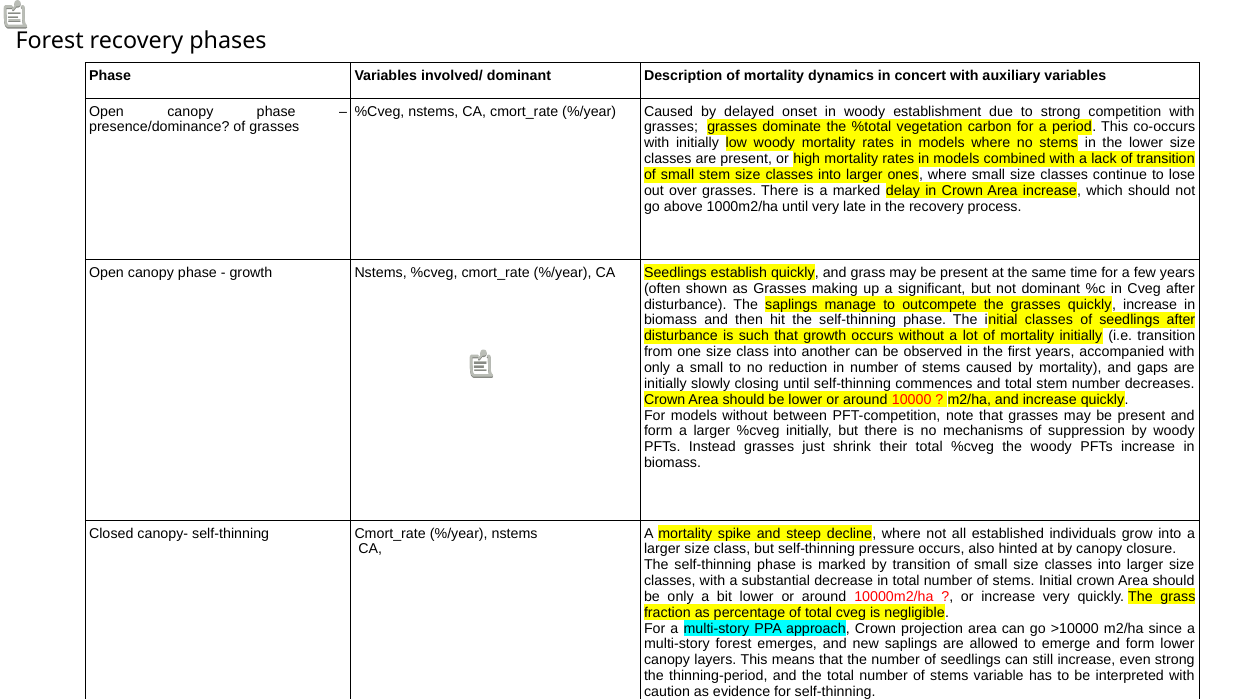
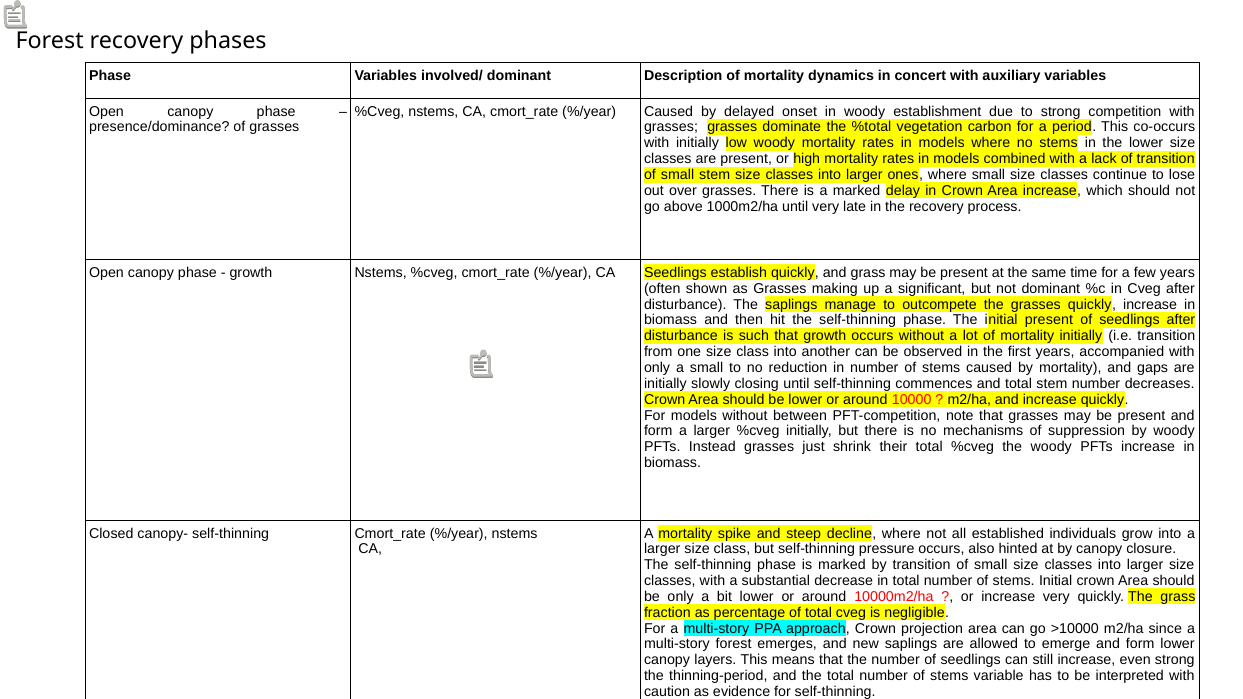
initial classes: classes -> present (1049, 320)
